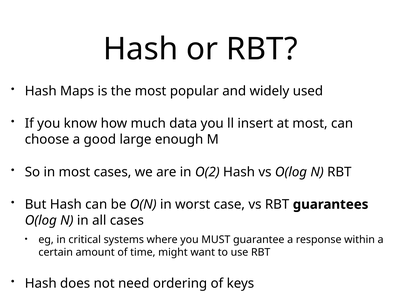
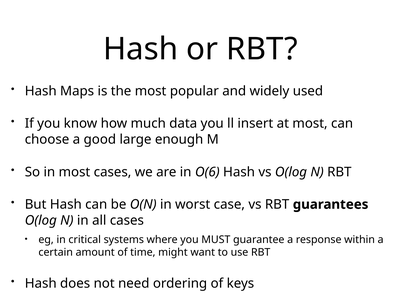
O(2: O(2 -> O(6 (207, 172)
